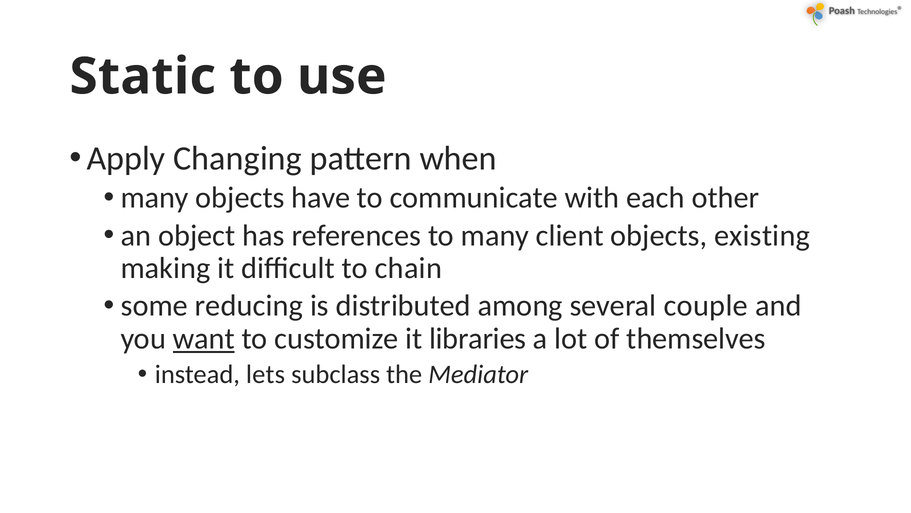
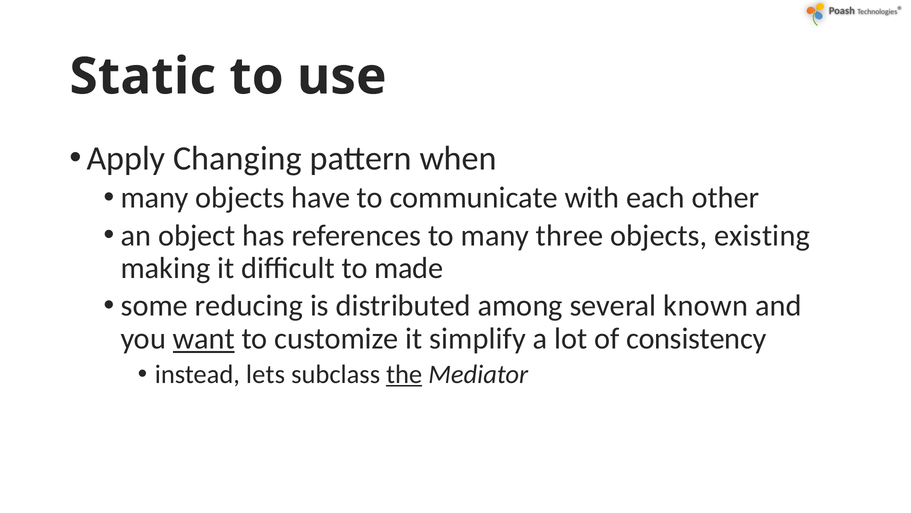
client: client -> three (570, 235)
chain: chain -> made (409, 268)
couple: couple -> known (706, 306)
libraries: libraries -> simplify (478, 338)
themselves: themselves -> consistency (696, 338)
the underline: none -> present (404, 374)
